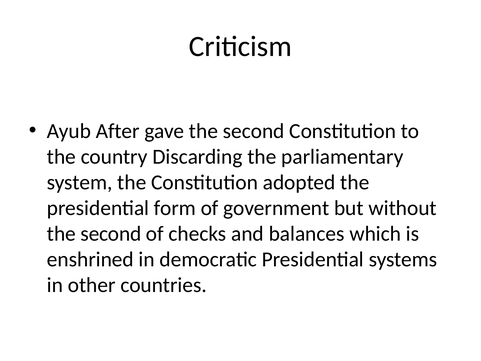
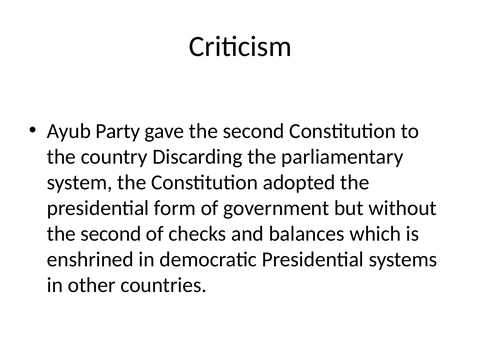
After: After -> Party (118, 131)
